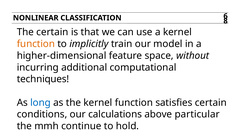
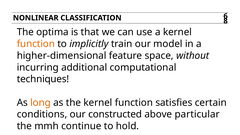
The certain: certain -> optima (52, 32)
long colour: blue -> orange (40, 102)
calculations: calculations -> constructed (115, 114)
